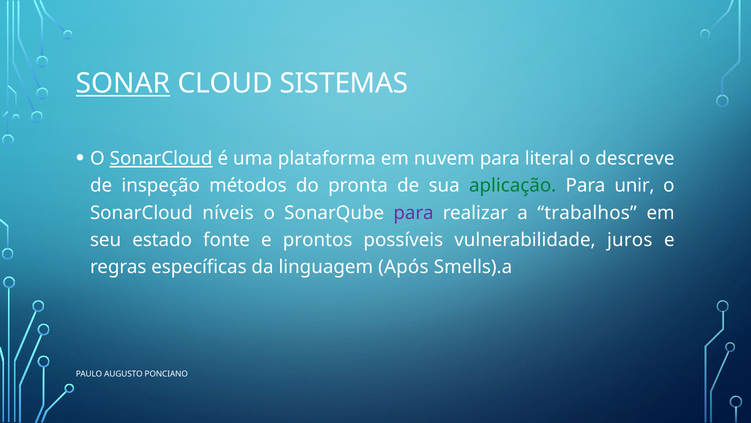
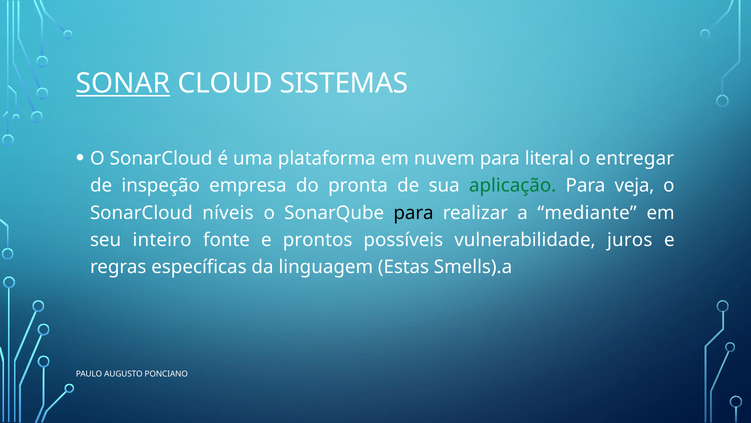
SonarCloud underline: present -> none (161, 158)
descreve: descreve -> entregar (635, 158)
métodos: métodos -> empresa (248, 186)
unir: unir -> veja (634, 186)
para colour: purple -> black (414, 213)
trabalhos: trabalhos -> mediante (587, 213)
estado: estado -> inteiro (162, 240)
Após: Após -> Estas (404, 267)
